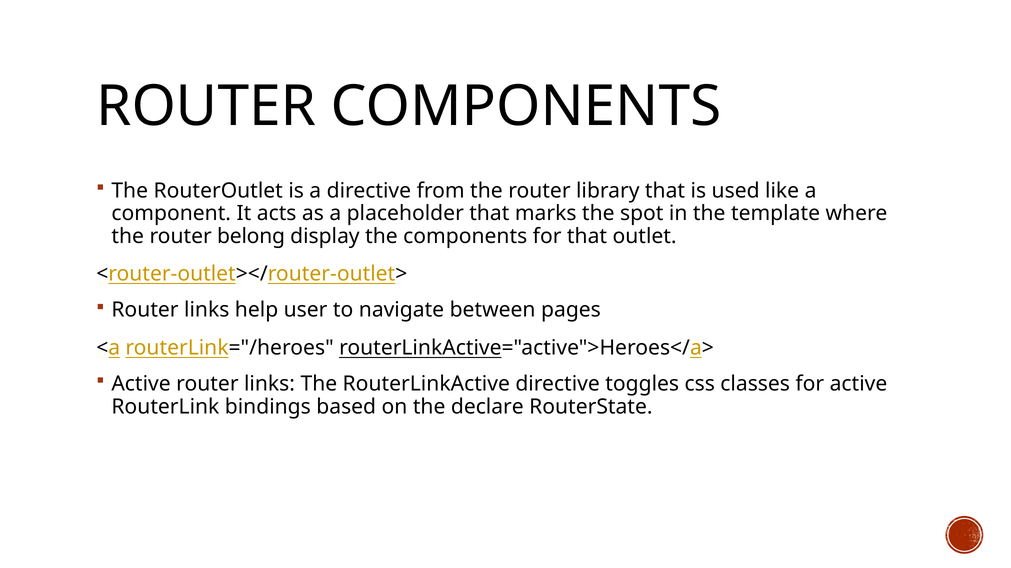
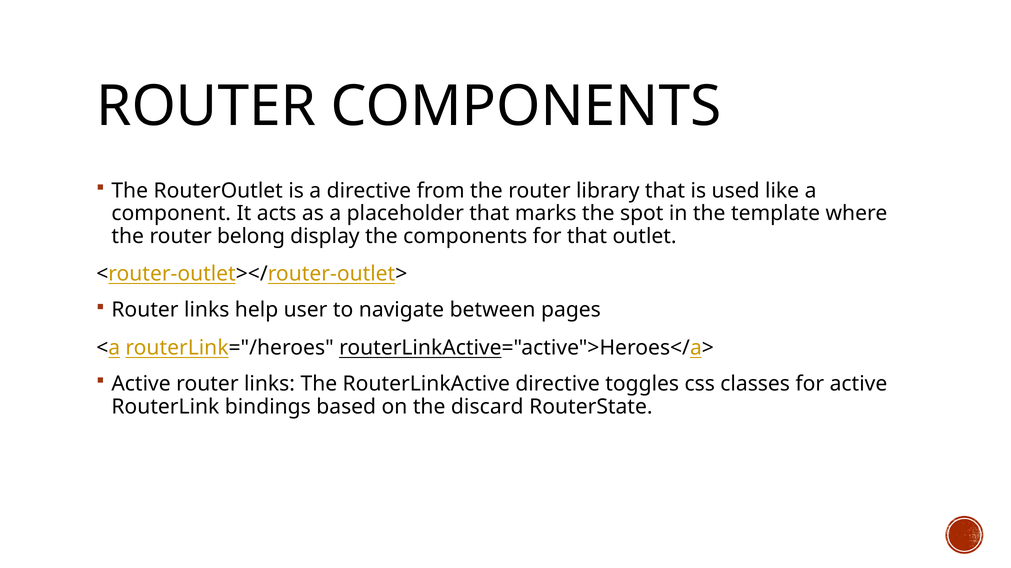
declare: declare -> discard (487, 407)
